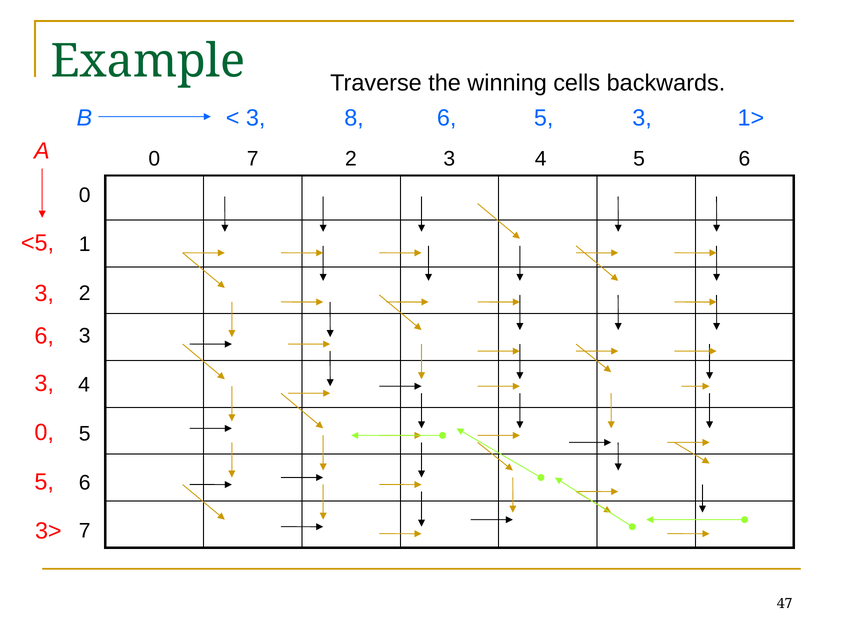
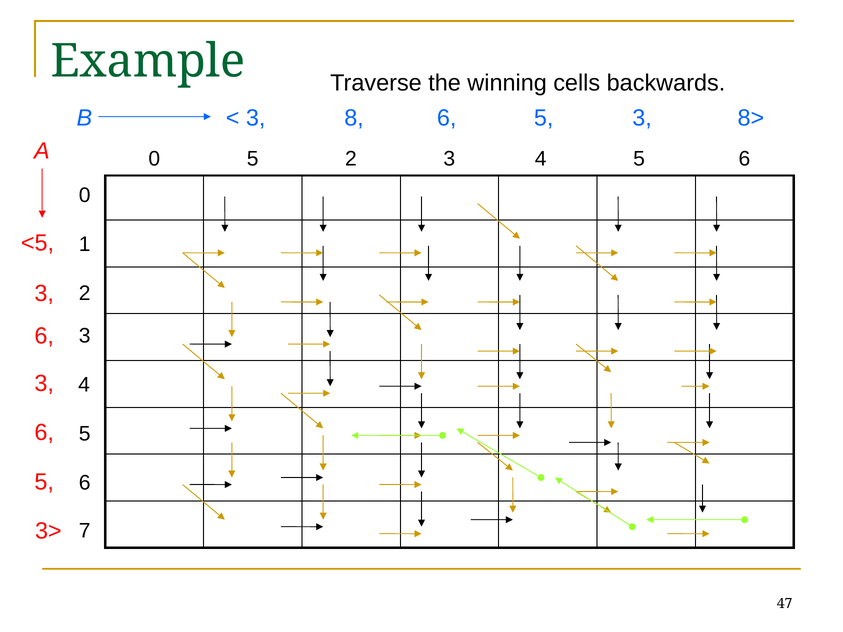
1>: 1> -> 8> (751, 118)
0 7: 7 -> 5 (253, 159)
0: 0 -> 6 (44, 433)
